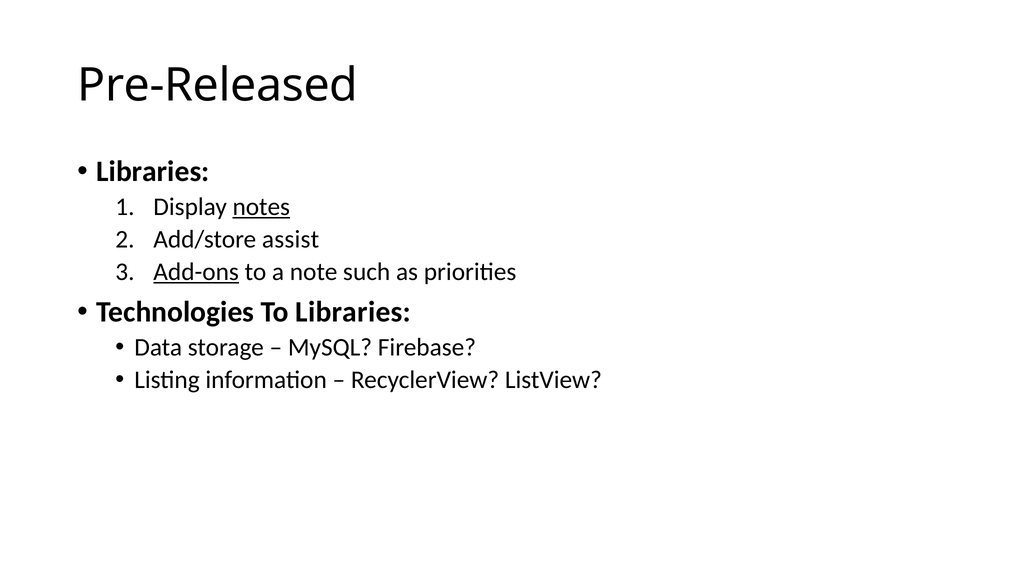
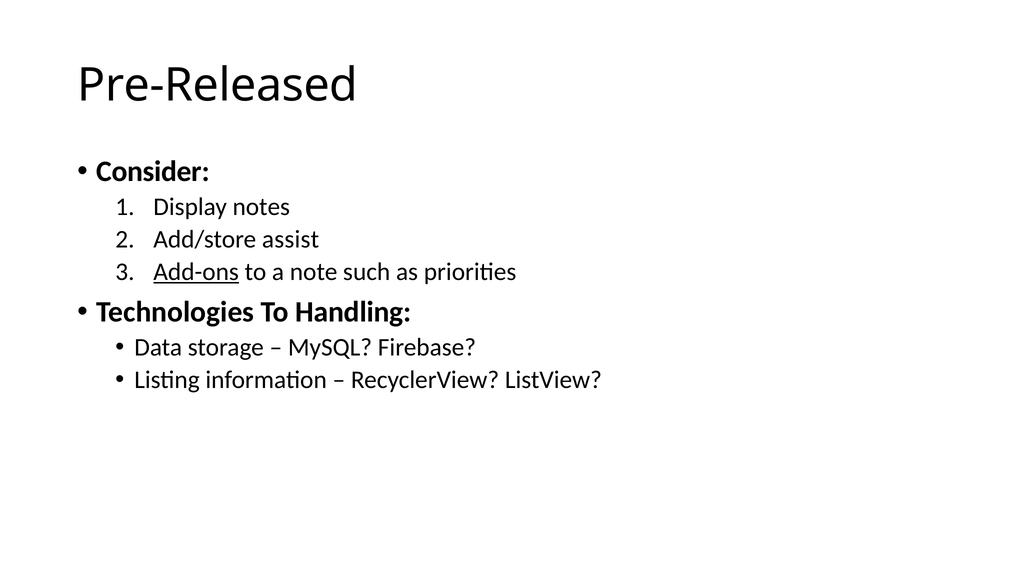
Libraries: Libraries -> Consider (153, 171)
notes underline: present -> none (261, 206)
To Libraries: Libraries -> Handling (353, 312)
